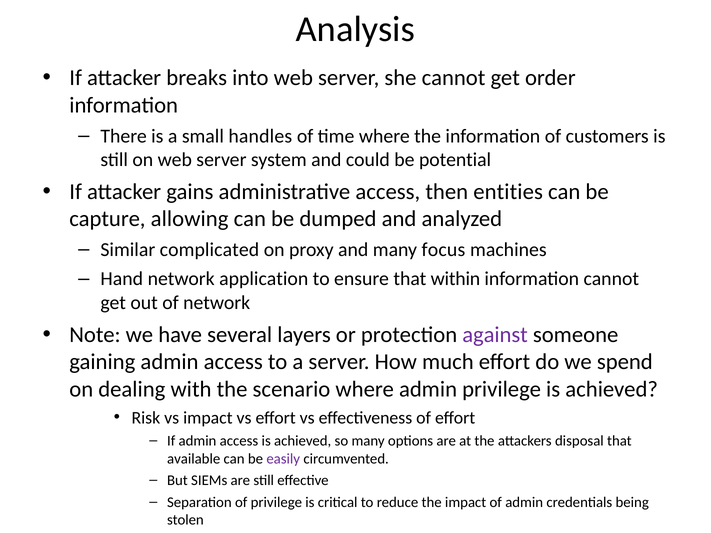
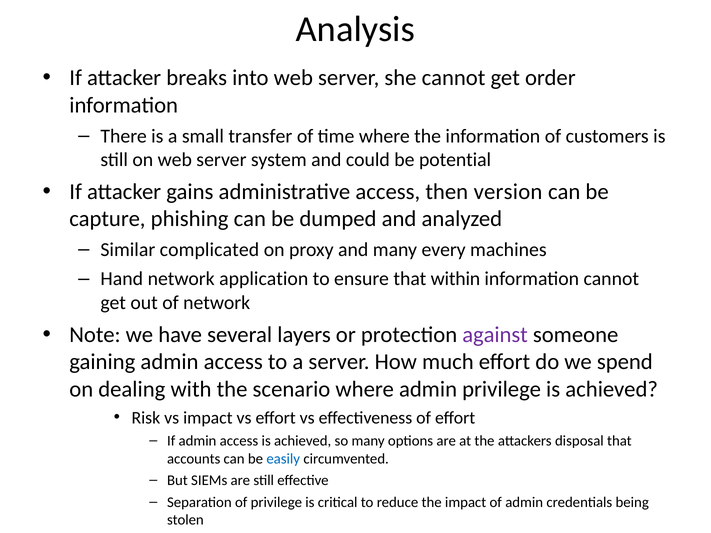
handles: handles -> transfer (260, 136)
entities: entities -> version (508, 192)
allowing: allowing -> phishing (190, 219)
focus: focus -> every (444, 250)
available: available -> accounts (194, 459)
easily colour: purple -> blue (283, 459)
